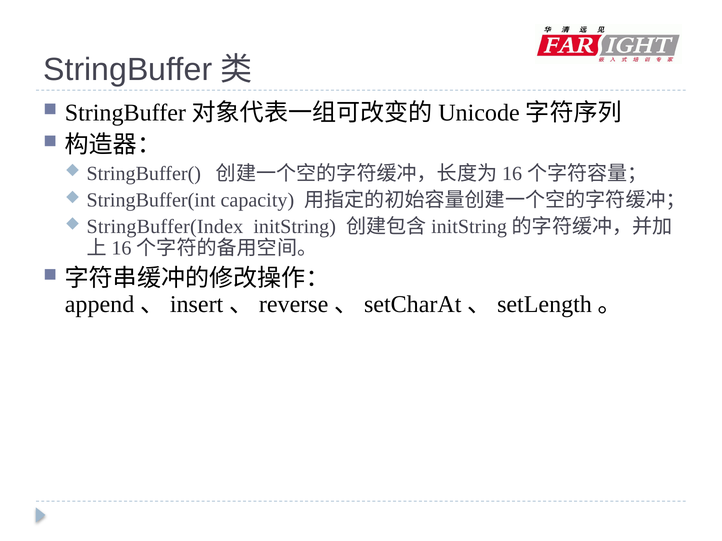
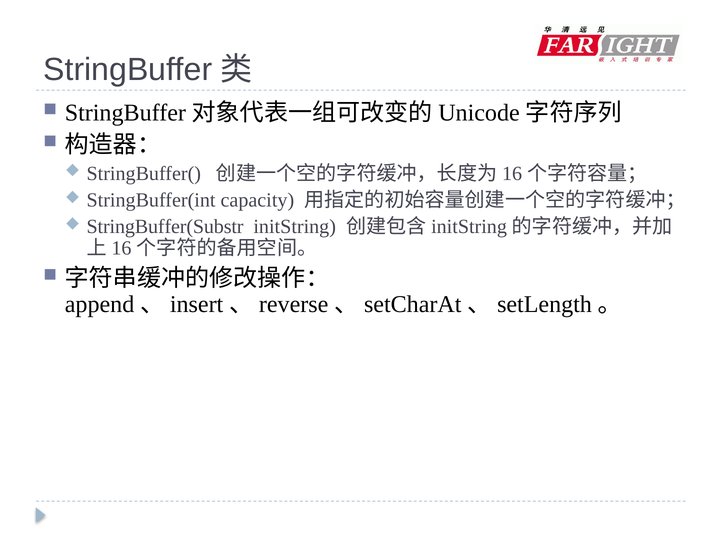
StringBuffer(Index: StringBuffer(Index -> StringBuffer(Substr (165, 227)
